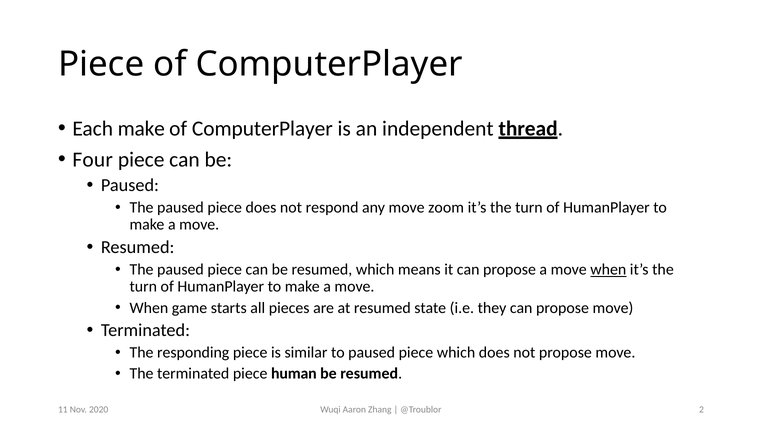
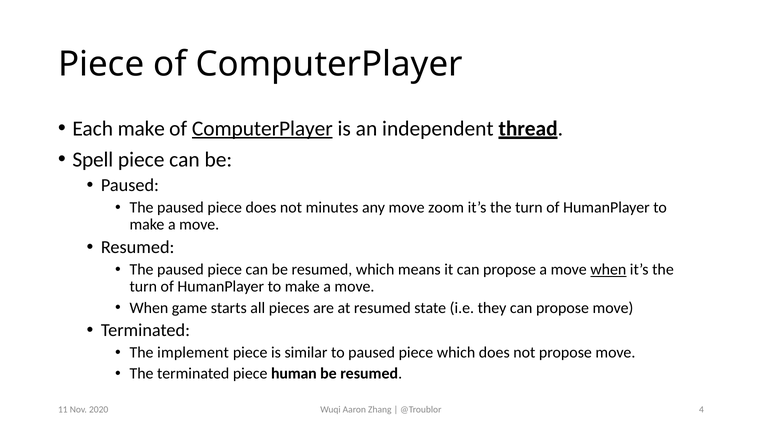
ComputerPlayer underline: none -> present (262, 128)
Four: Four -> Spell (93, 160)
respond: respond -> minutes (332, 207)
responding: responding -> implement (193, 352)
2: 2 -> 4 (702, 409)
